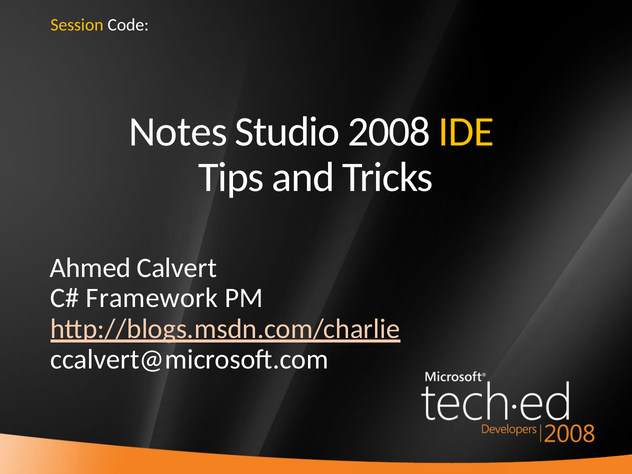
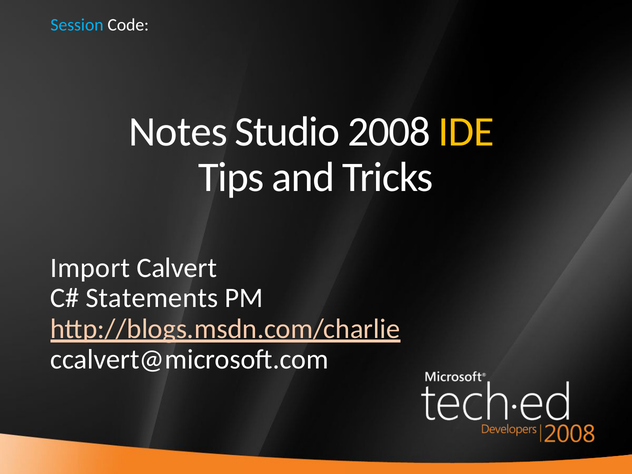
Session colour: yellow -> light blue (77, 25)
Ahmed: Ahmed -> Import (90, 268)
Framework: Framework -> Statements (152, 298)
